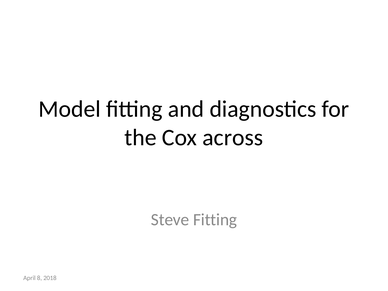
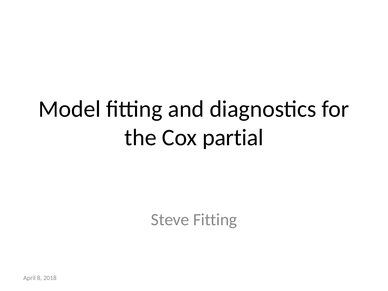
across: across -> partial (233, 137)
